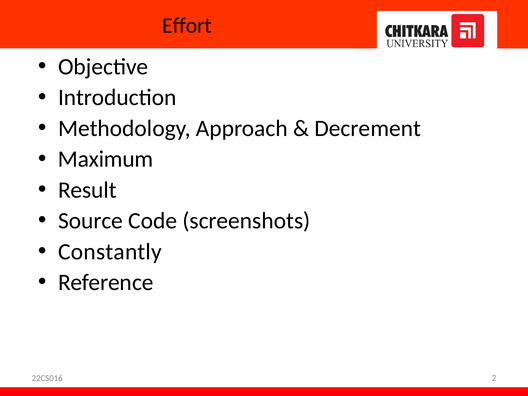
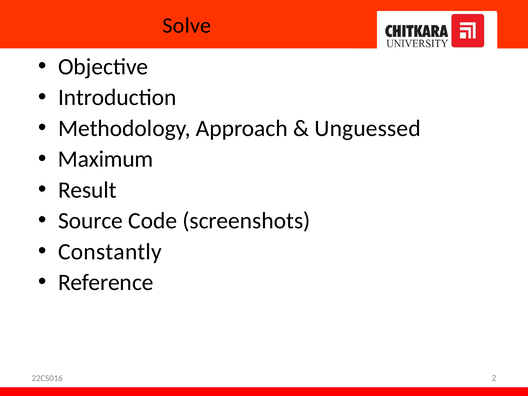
Effort: Effort -> Solve (187, 26)
Decrement: Decrement -> Unguessed (368, 128)
